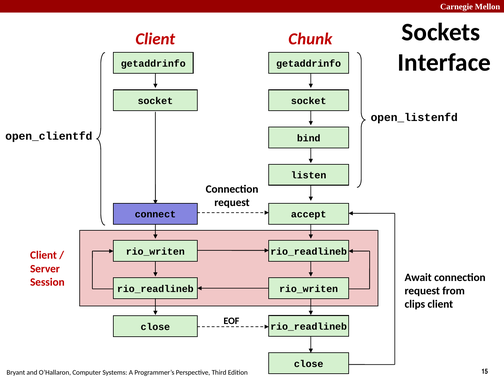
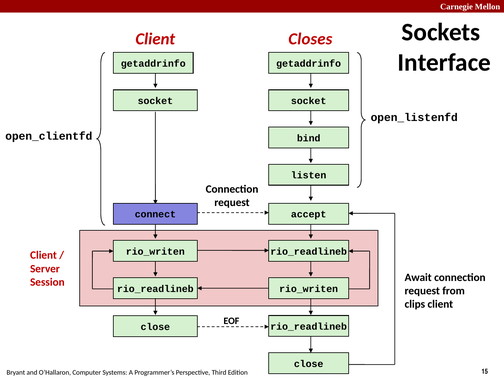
Chunk: Chunk -> Closes (310, 39)
